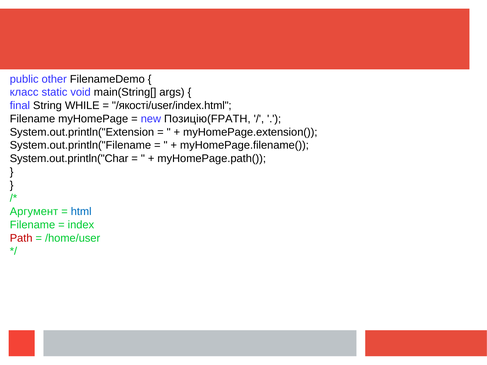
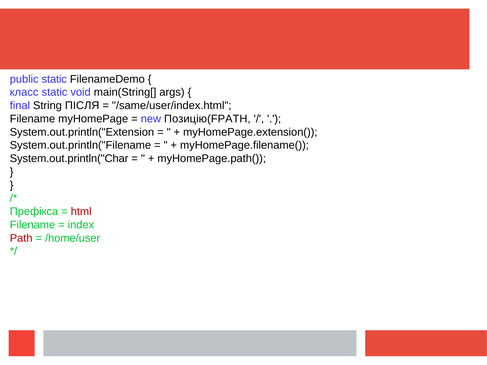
public other: other -> static (54, 79)
WHILE: WHILE -> ПІСЛЯ (82, 106)
/якості/user/index.html: /якості/user/index.html -> /same/user/index.html (172, 106)
Аргумент: Аргумент -> Префікса (34, 212)
html colour: blue -> red (81, 212)
